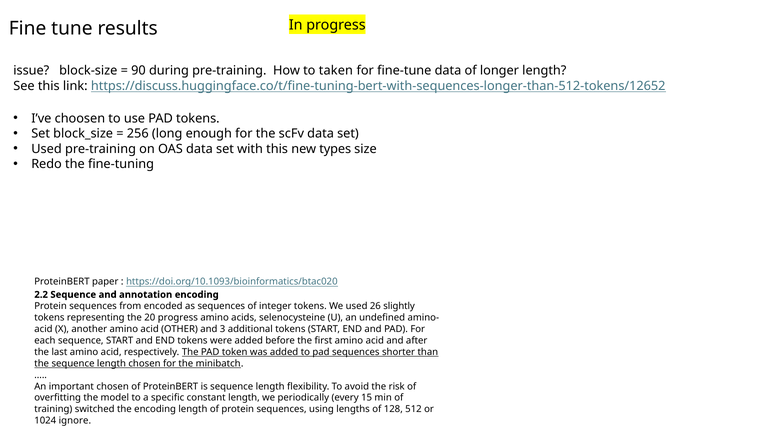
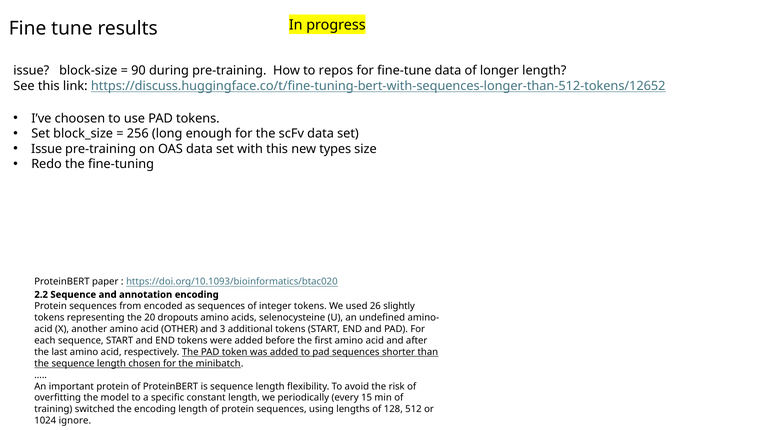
taken: taken -> repos (336, 71)
Used: Used -> Issue (47, 149)
20 progress: progress -> dropouts (178, 318)
important chosen: chosen -> protein (113, 387)
